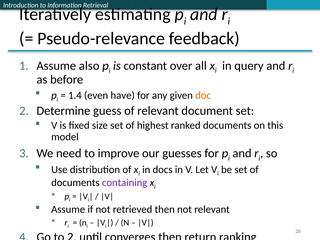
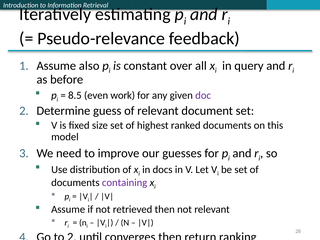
1.4: 1.4 -> 8.5 (75, 95)
have: have -> work (123, 95)
doc colour: orange -> purple (203, 95)
